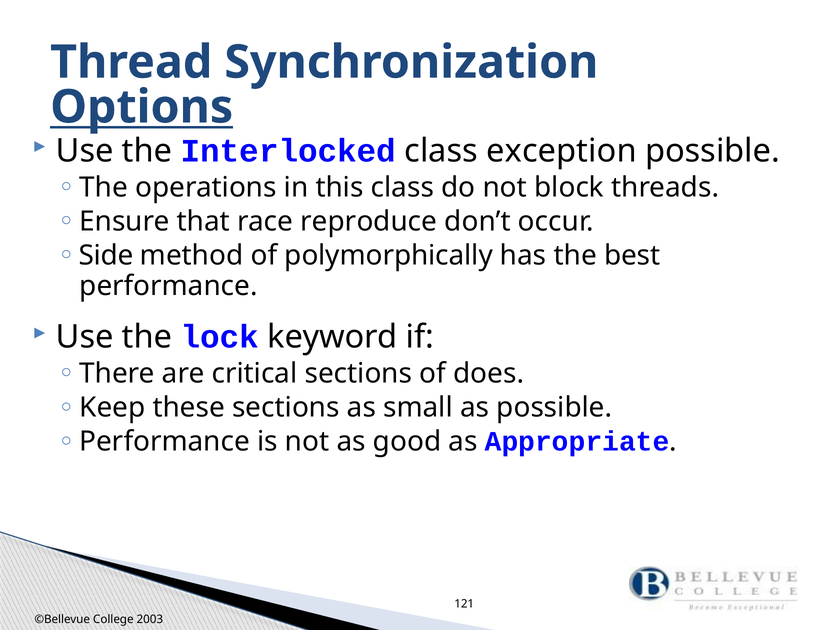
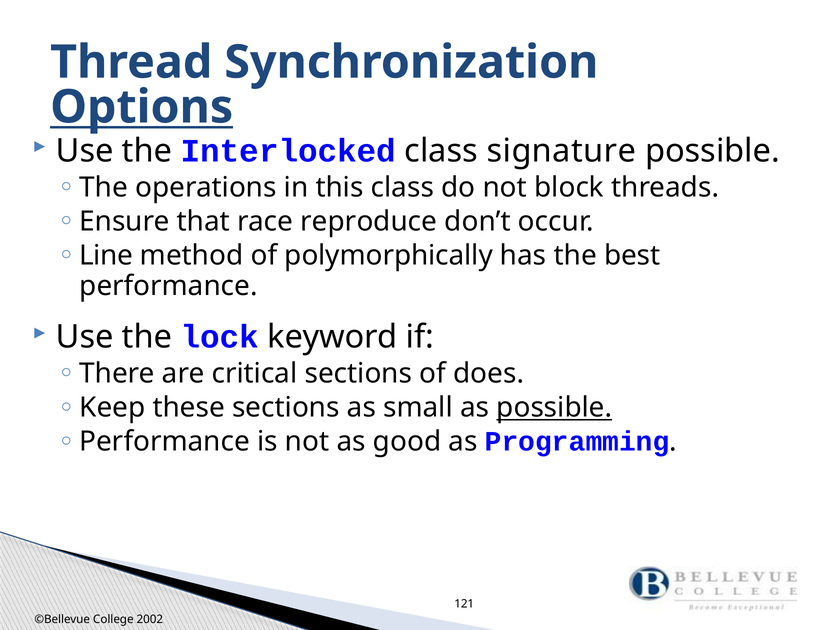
exception: exception -> signature (561, 151)
Side: Side -> Line (106, 255)
possible underline: none -> present (554, 407)
Appropriate: Appropriate -> Programming (577, 441)
2003: 2003 -> 2002 (150, 619)
